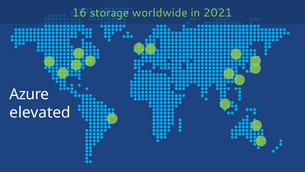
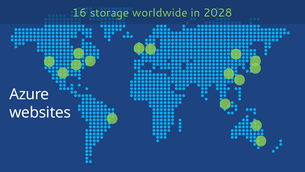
2021: 2021 -> 2028 (218, 13)
elevated: elevated -> websites (40, 112)
